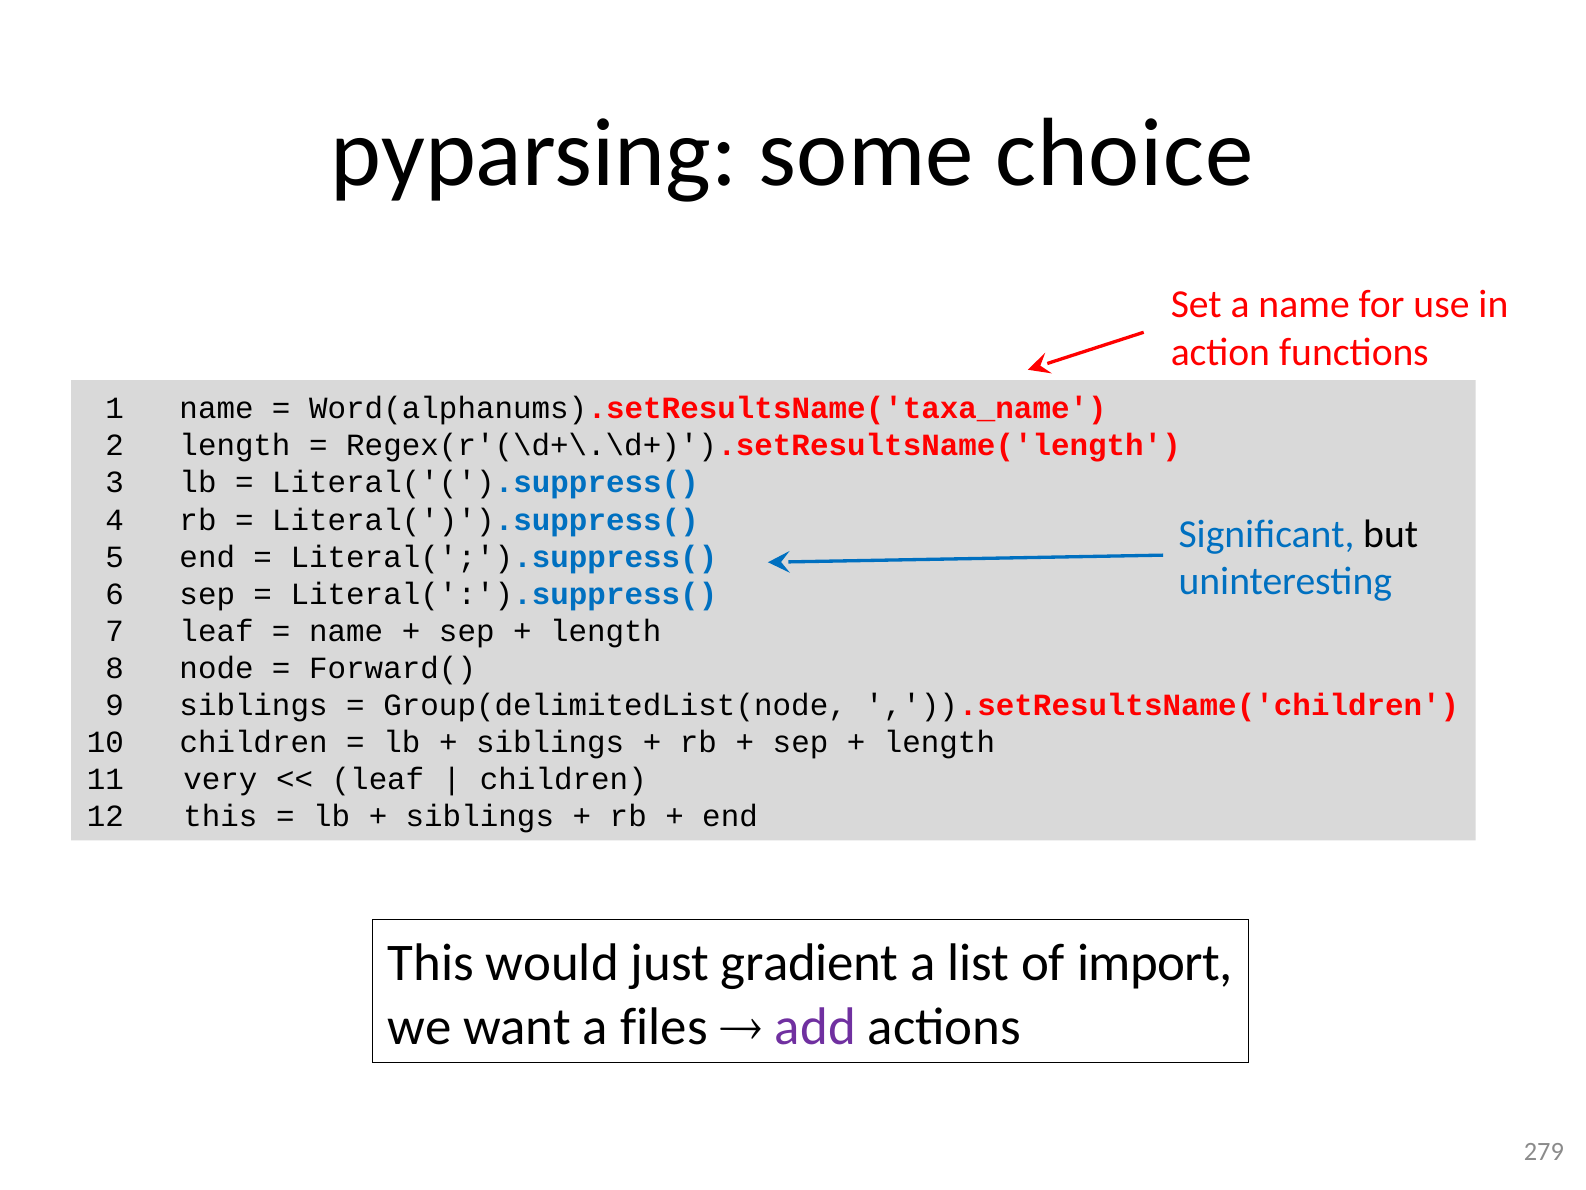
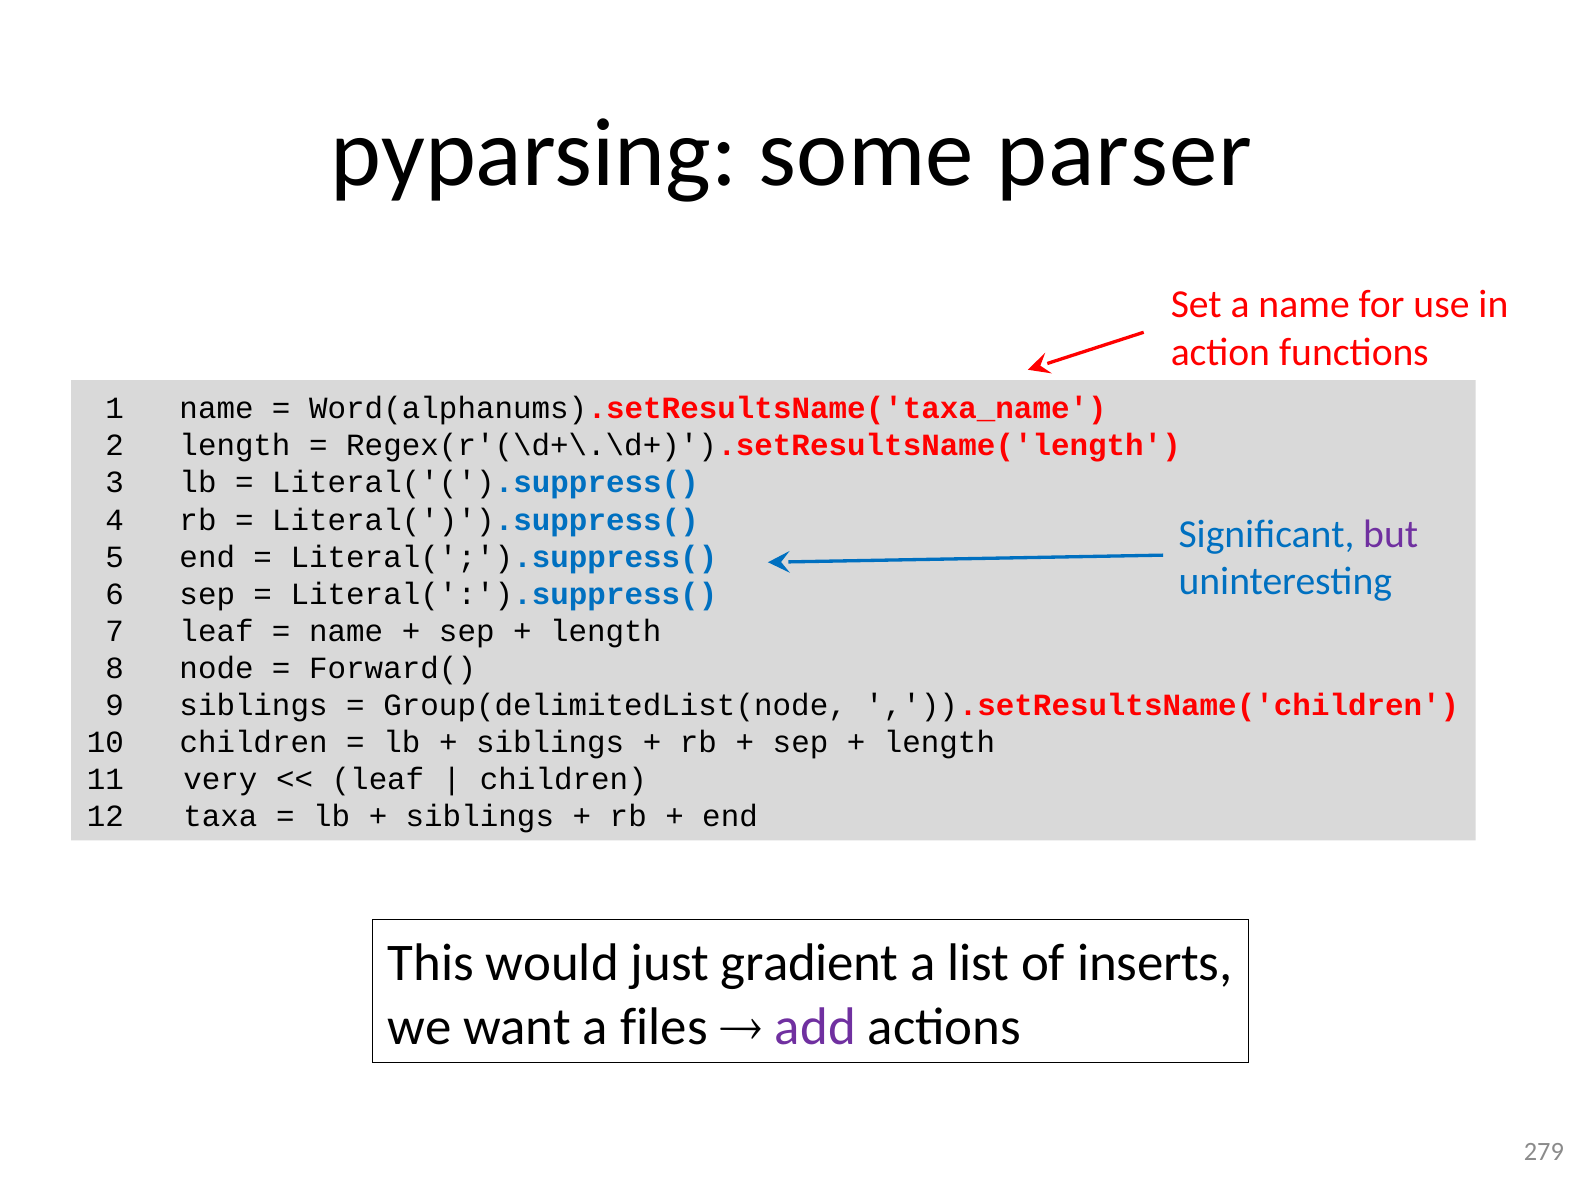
choice: choice -> parser (1124, 154)
but colour: black -> purple (1391, 534)
this: this -> taxa (220, 816)
import: import -> inserts (1155, 963)
